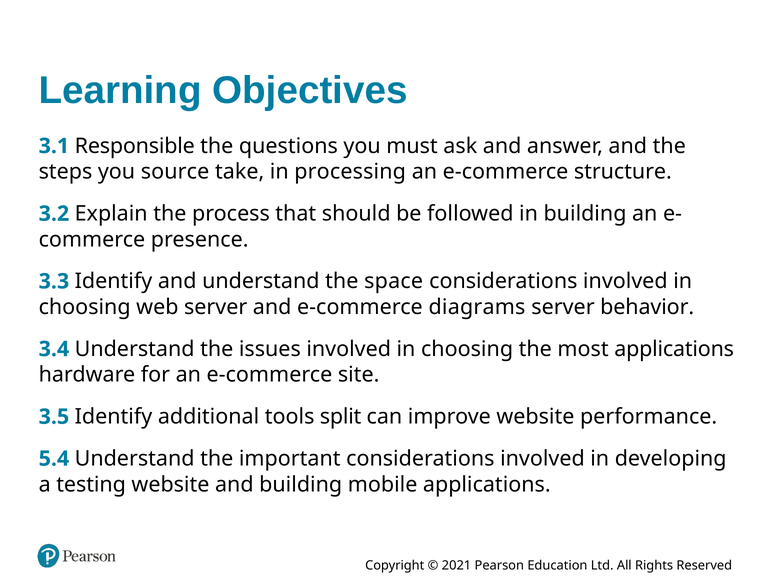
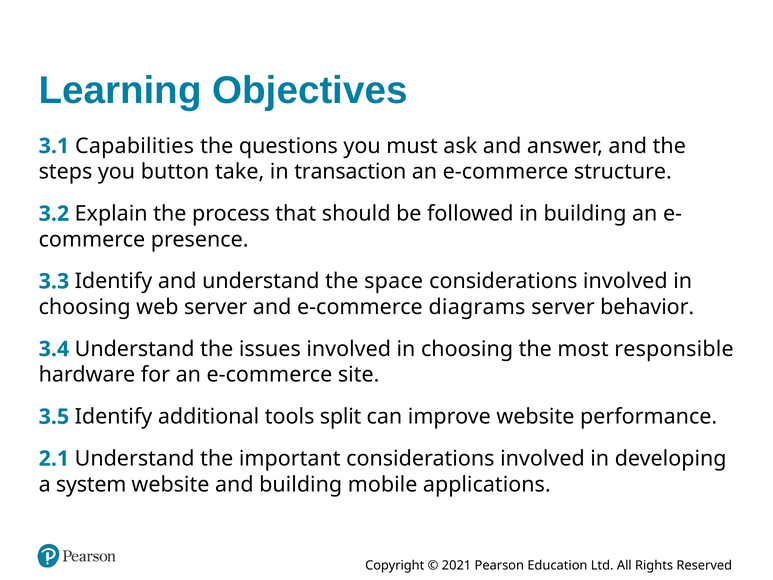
Responsible: Responsible -> Capabilities (135, 146)
source: source -> button (175, 172)
processing: processing -> transaction (350, 172)
most applications: applications -> responsible (674, 349)
5.4: 5.4 -> 2.1 (54, 458)
testing: testing -> system (91, 484)
